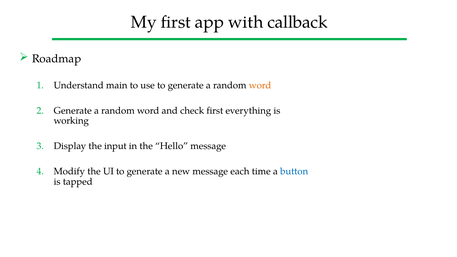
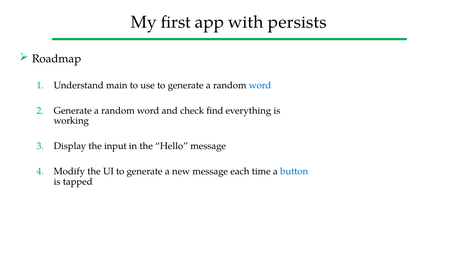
callback: callback -> persists (297, 22)
word colour: orange -> blue (260, 85)
check first: first -> find (215, 111)
